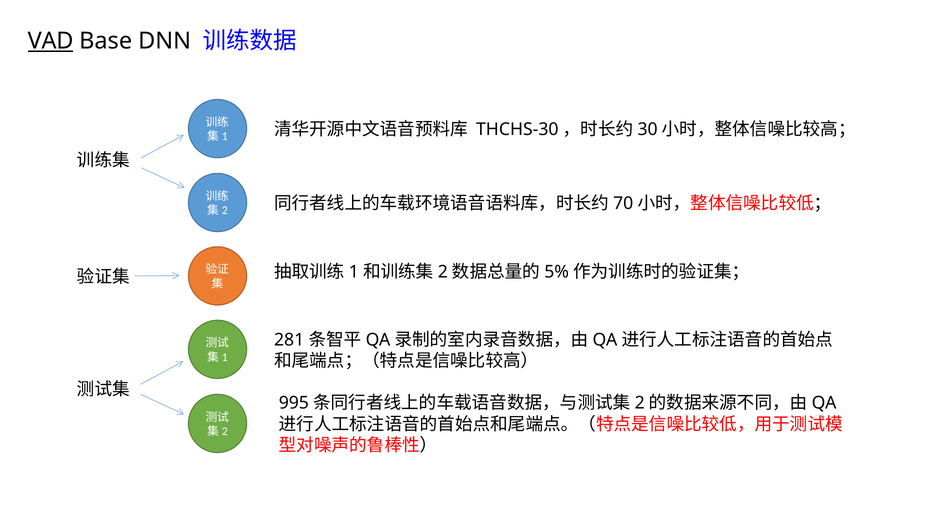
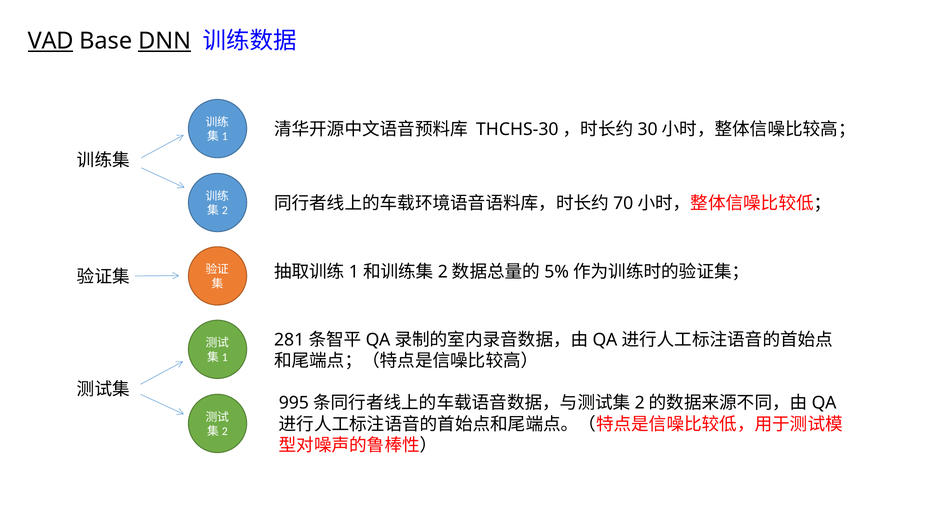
DNN underline: none -> present (165, 41)
